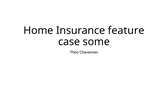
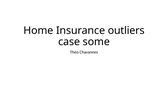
feature: feature -> outliers (126, 31)
